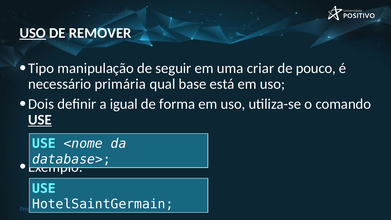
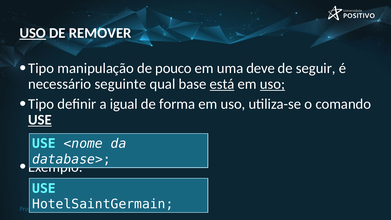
seguir: seguir -> pouco (173, 68)
criar: criar -> deve (261, 68)
pouco: pouco -> seguir (316, 68)
primária: primária -> seguinte (120, 84)
está underline: none -> present (222, 84)
uso underline: none -> present (272, 84)
Dois: Dois -> Tipo (41, 104)
